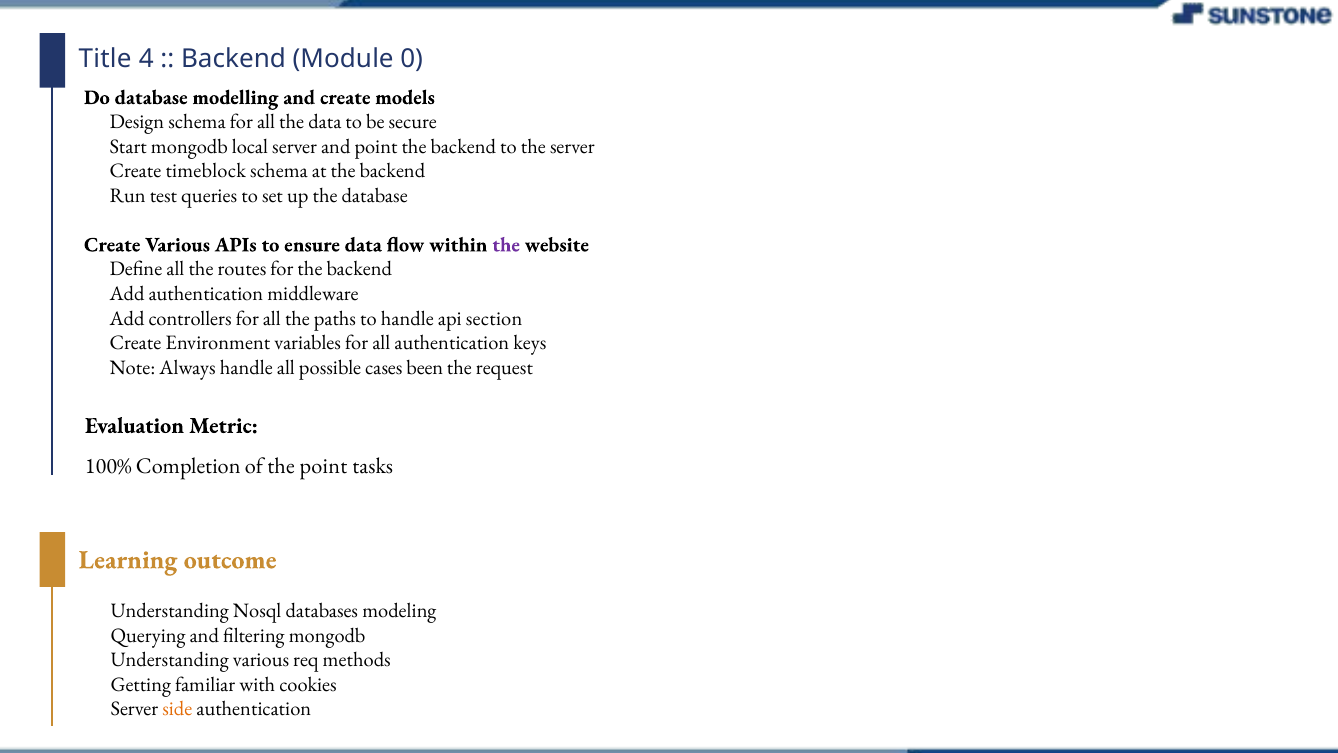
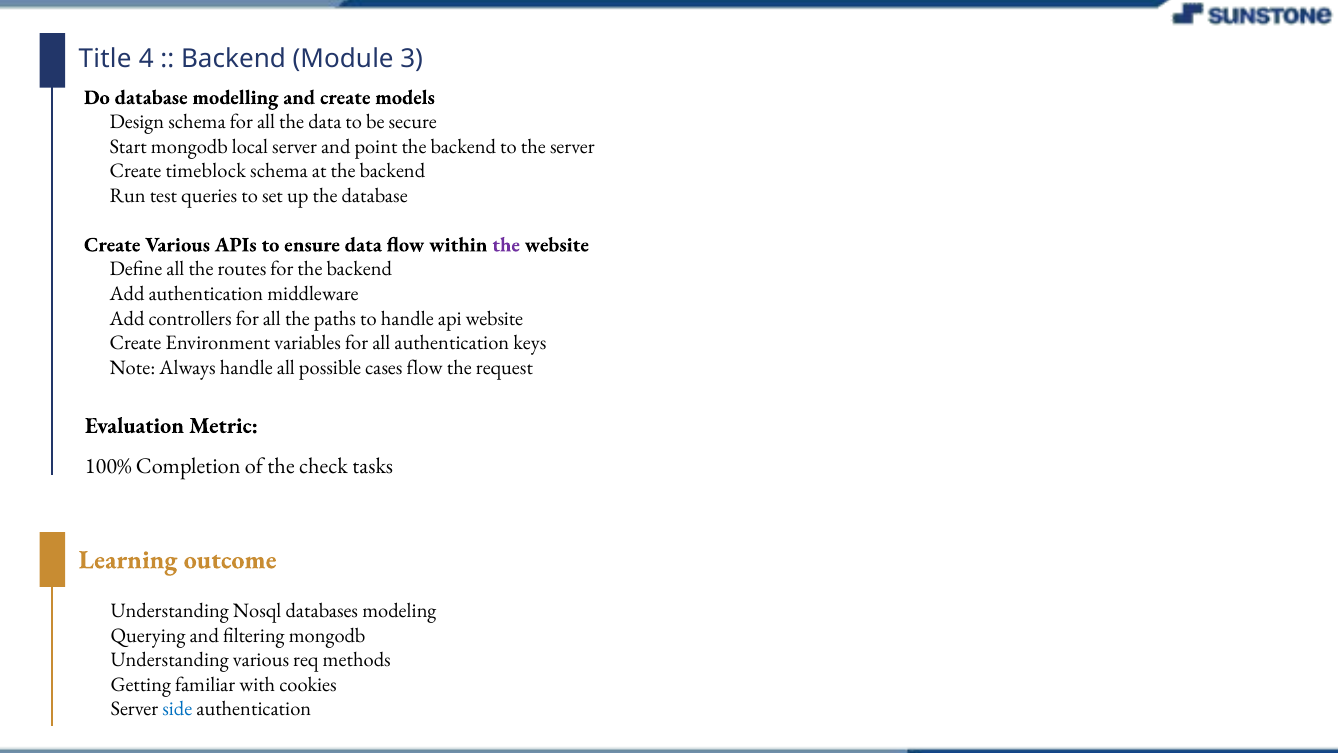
0: 0 -> 3 (412, 59)
api section: section -> website (494, 318)
cases been: been -> flow (425, 367)
the point: point -> check (324, 466)
side colour: orange -> blue (177, 709)
